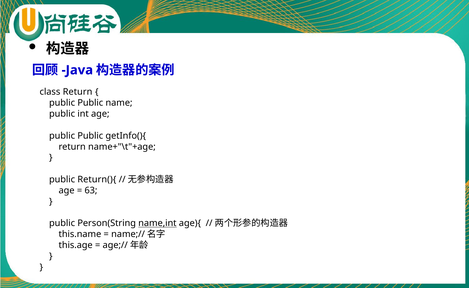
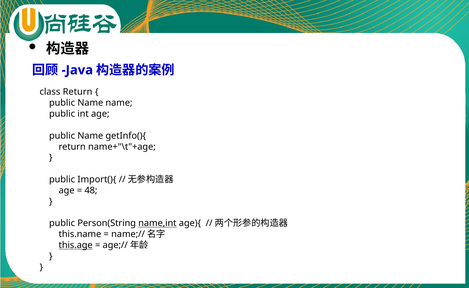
Public: Public -> Name (90, 103)
Public: Public -> Name (90, 136)
Return(){: Return(){ -> Import(){ (97, 180)
63: 63 -> 48 (91, 191)
this.age underline: none -> present (76, 245)
